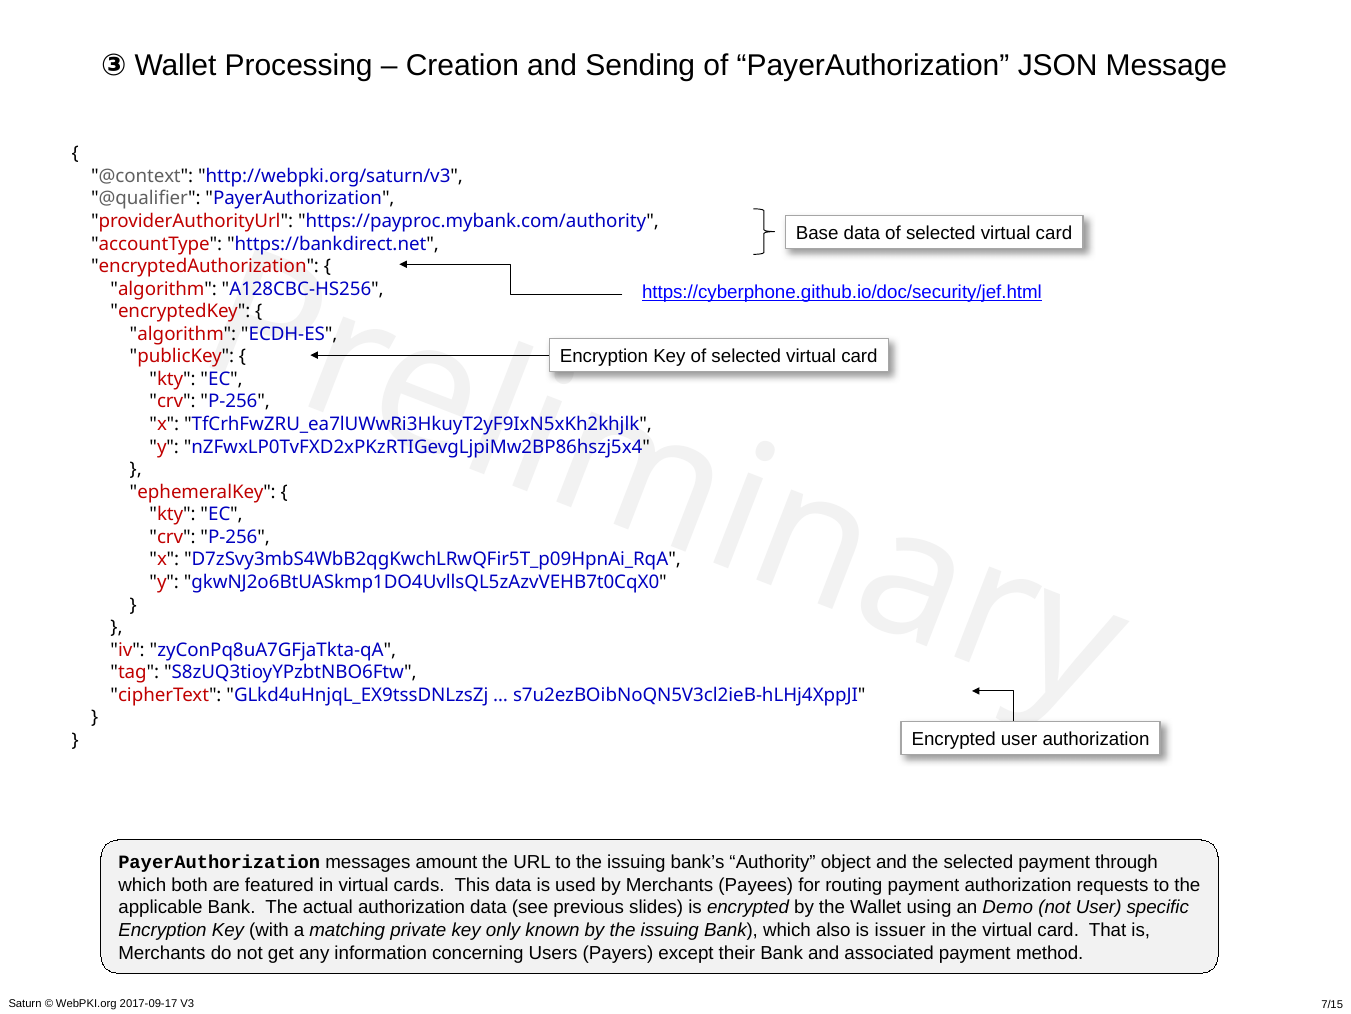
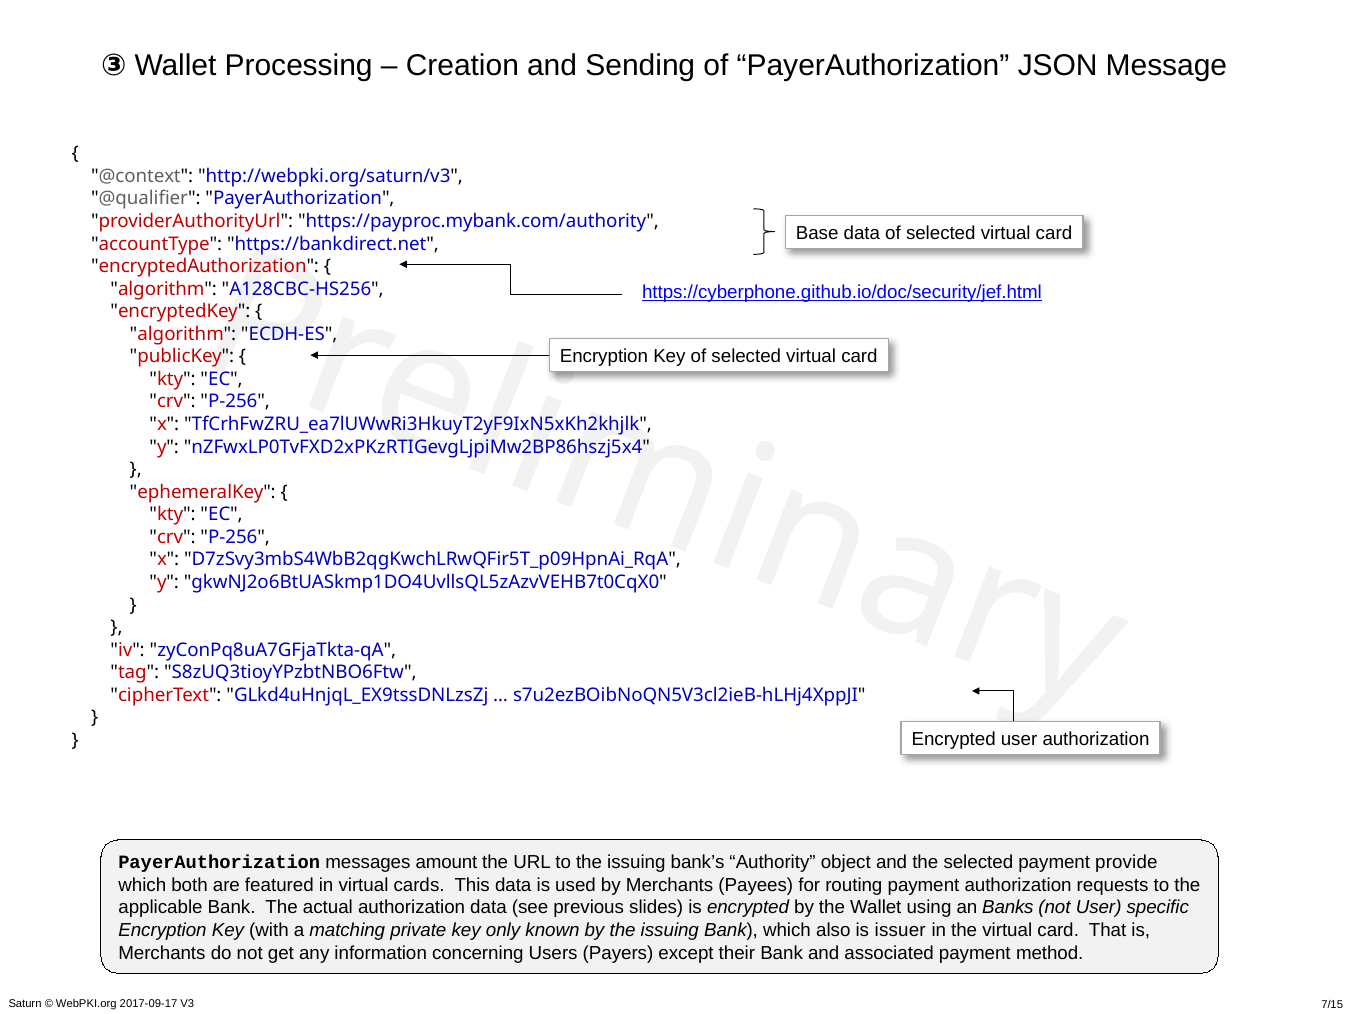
through: through -> provide (1126, 862)
Demo: Demo -> Banks (1008, 907)
